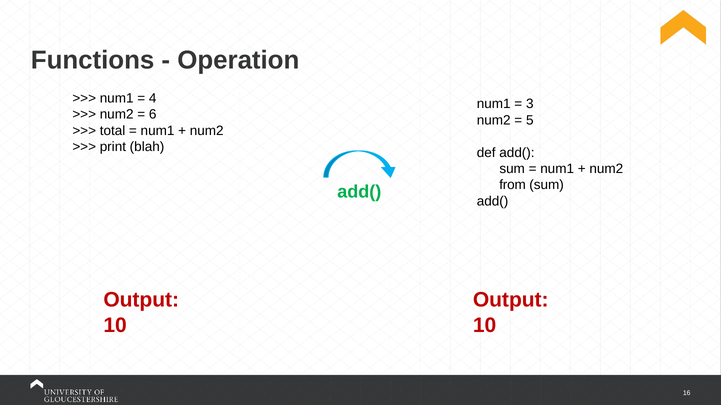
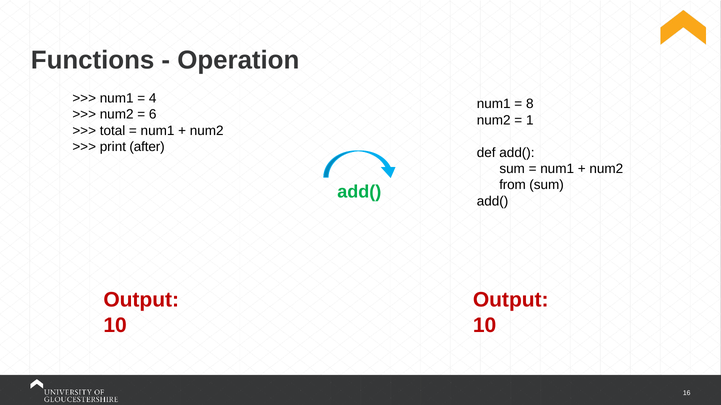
3: 3 -> 8 (530, 104)
5: 5 -> 1 (530, 120)
blah: blah -> after (147, 147)
